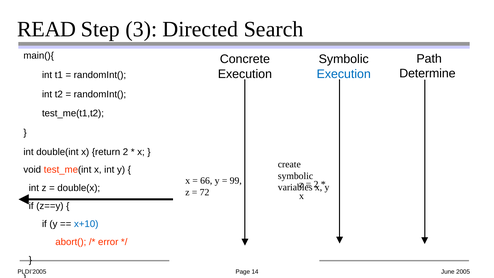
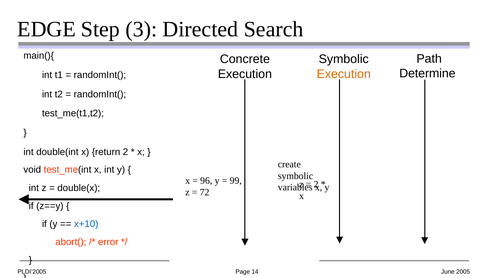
READ: READ -> EDGE (47, 29)
Execution colour: blue -> orange (344, 74)
66: 66 -> 96 (206, 181)
